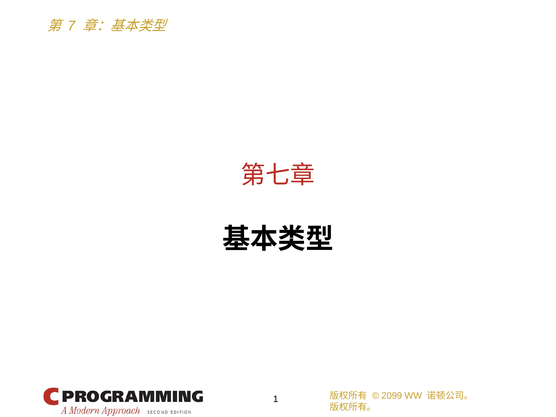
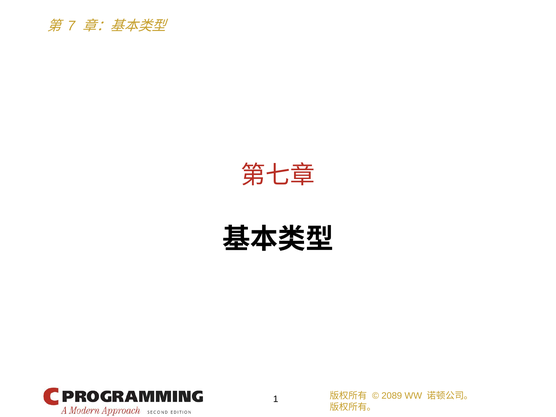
2099: 2099 -> 2089 (392, 396)
